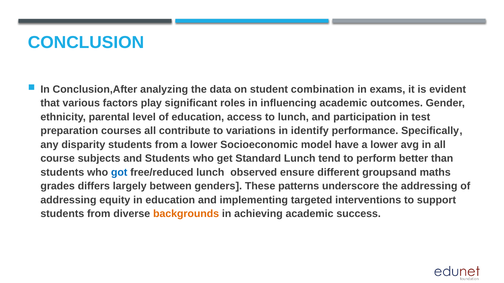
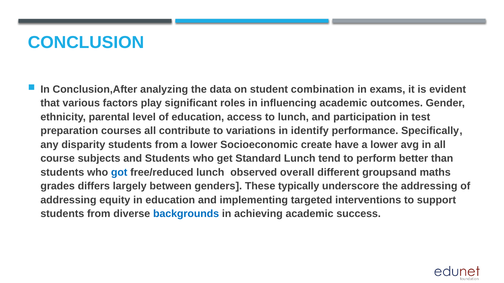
model: model -> create (316, 145)
ensure: ensure -> overall (297, 173)
patterns: patterns -> typically (299, 186)
backgrounds colour: orange -> blue (186, 214)
